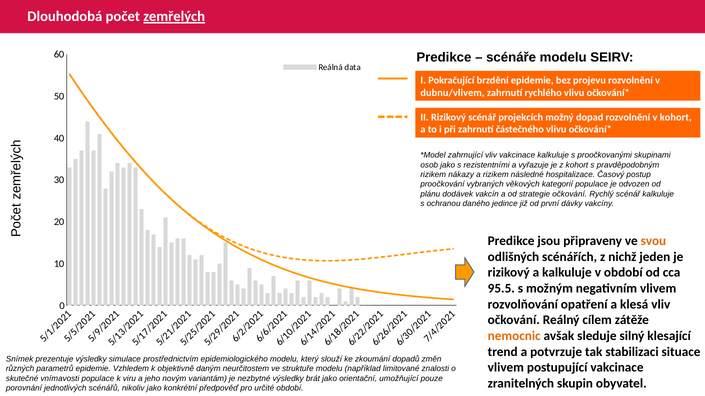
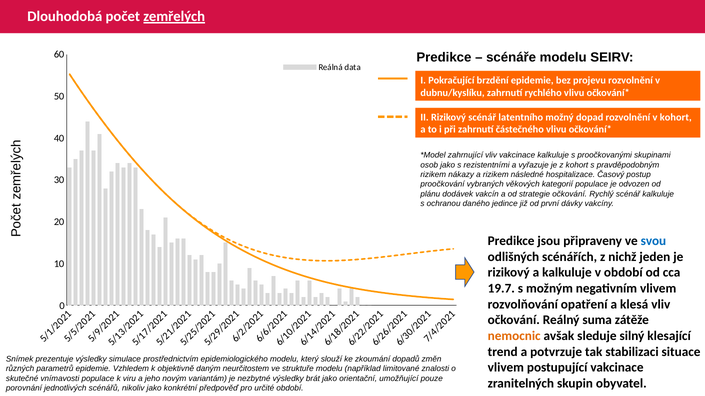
dubnu/vlivem: dubnu/vlivem -> dubnu/kyslíku (453, 93)
projekcích: projekcích -> latentního (521, 117)
svou colour: orange -> blue (653, 241)
95.5: 95.5 -> 19.7 (501, 289)
cílem: cílem -> suma (597, 320)
